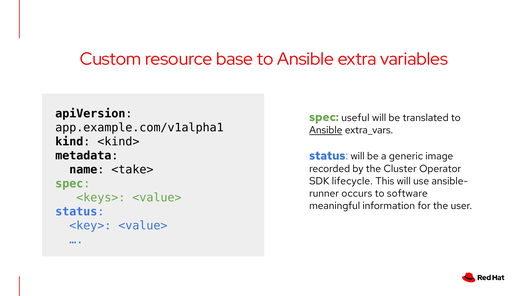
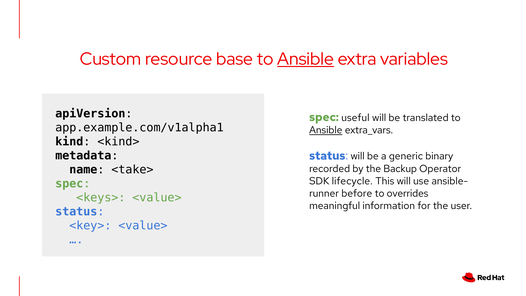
Ansible underline: none -> present (306, 59)
image: image -> binary (439, 156)
Cluster: Cluster -> Backup (400, 169)
occurs: occurs -> before (357, 193)
software: software -> overrides (407, 193)
